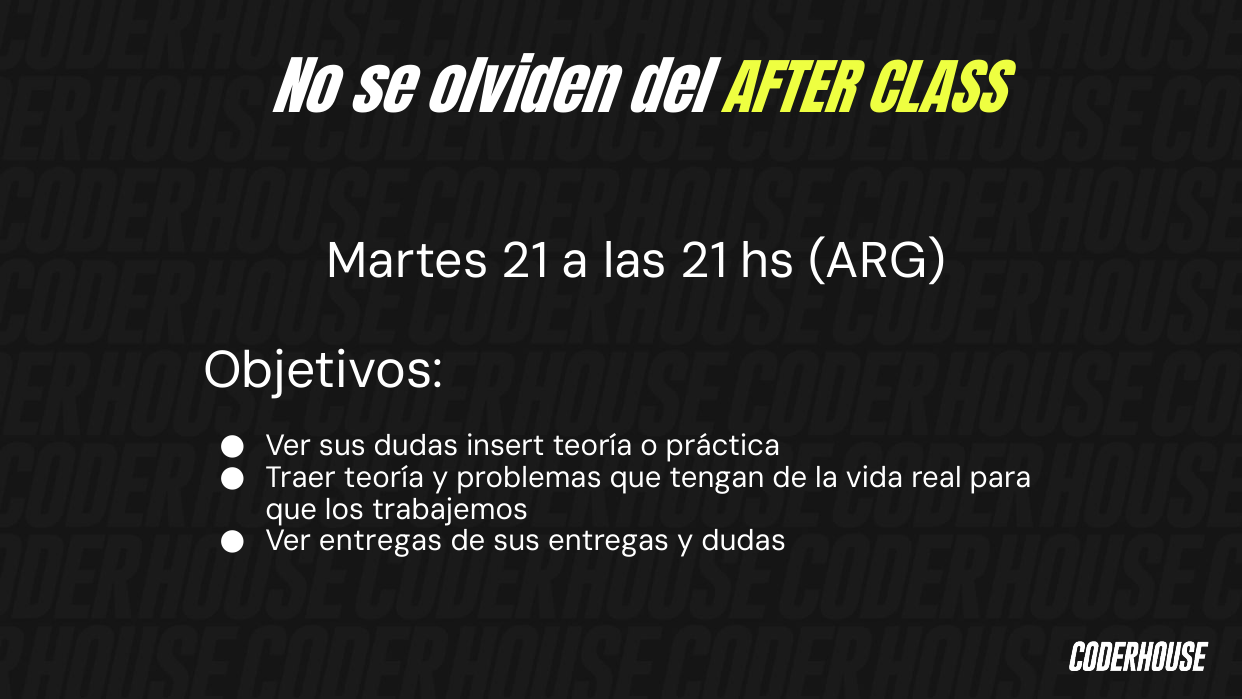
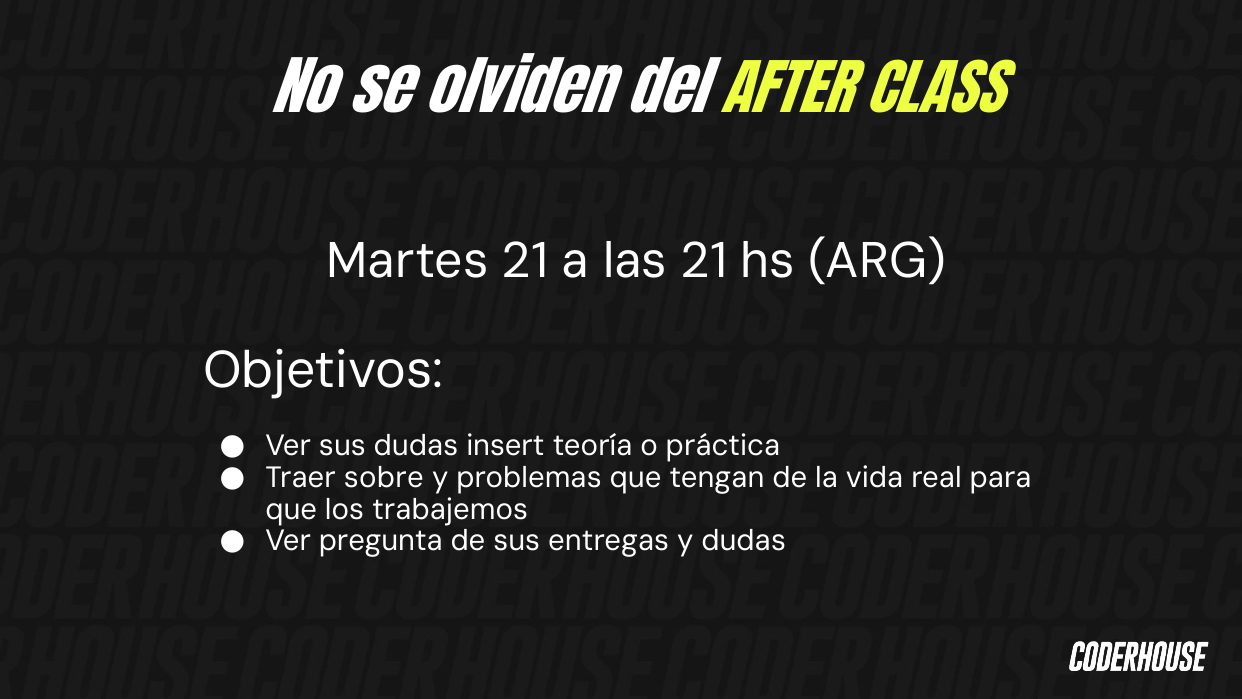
Traer teoría: teoría -> sobre (384, 478)
Ver entregas: entregas -> pregunta (381, 541)
